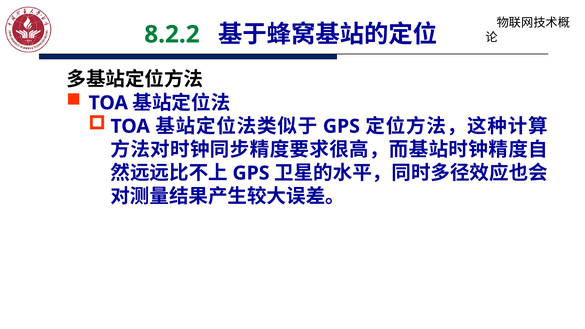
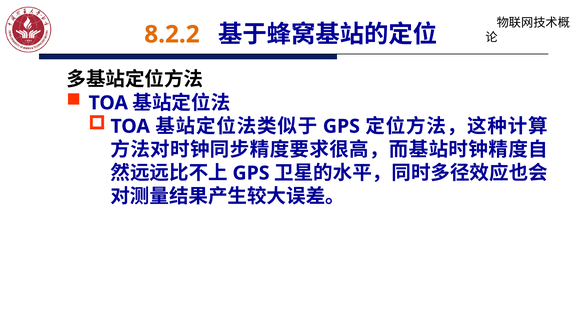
8.2.2 colour: green -> orange (172, 34)
